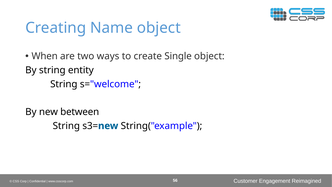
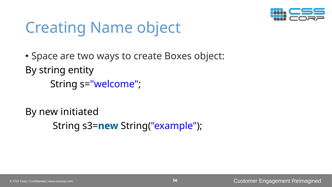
When: When -> Space (45, 56)
Single: Single -> Boxes (178, 56)
between: between -> initiated (80, 112)
